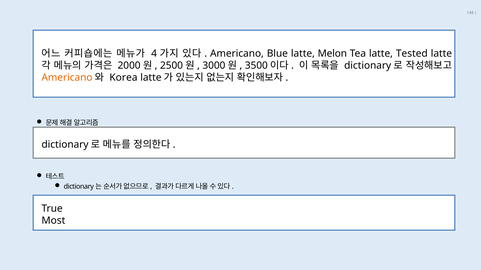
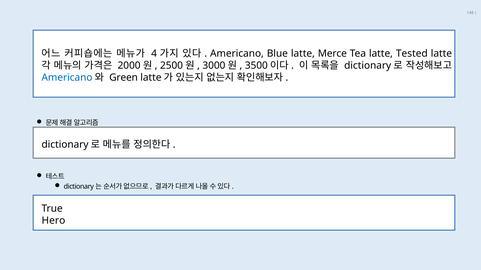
Melon: Melon -> Merce (332, 54)
Americano colour: orange -> blue (67, 78)
Korea: Korea -> Green (124, 78)
Most: Most -> Hero (53, 221)
